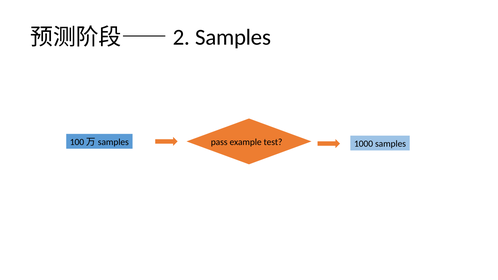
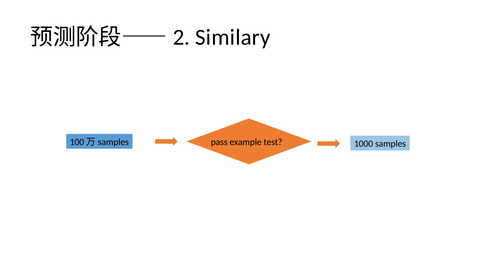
Samples: Samples -> Similary (233, 37)
